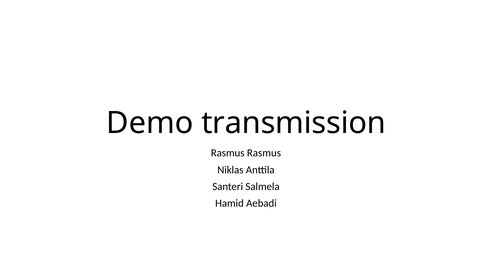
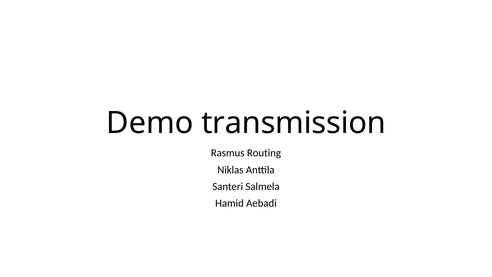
Rasmus Rasmus: Rasmus -> Routing (264, 153)
